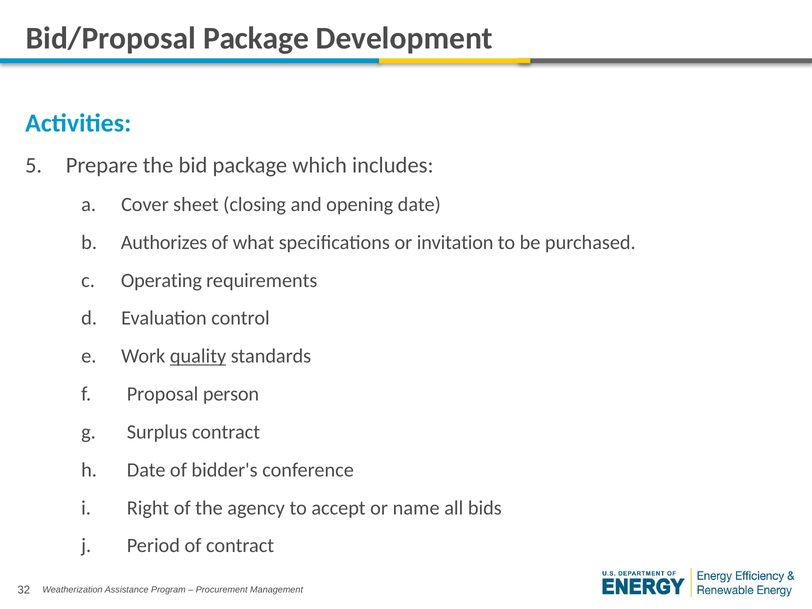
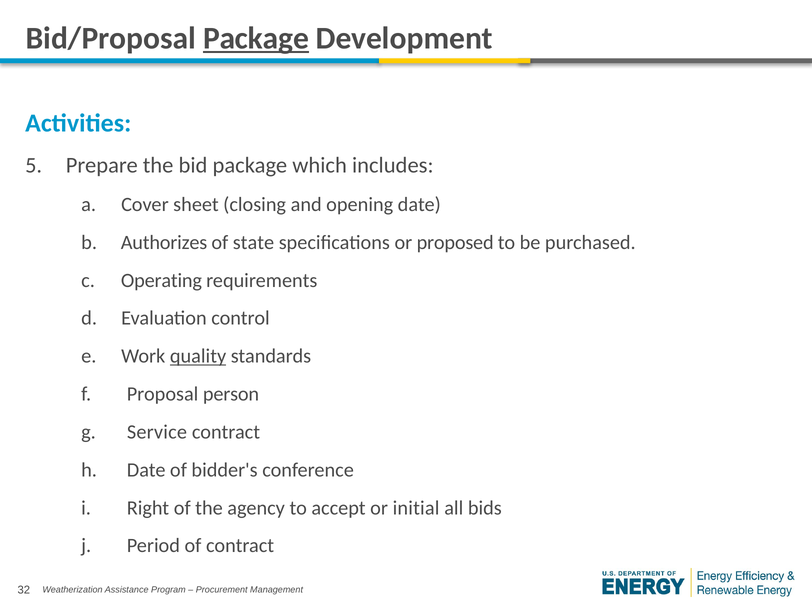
Package underline: none -> present (256, 38)
what: what -> state (253, 242)
invitation: invitation -> proposed (455, 242)
Surplus: Surplus -> Service (157, 432)
name: name -> initial (416, 508)
